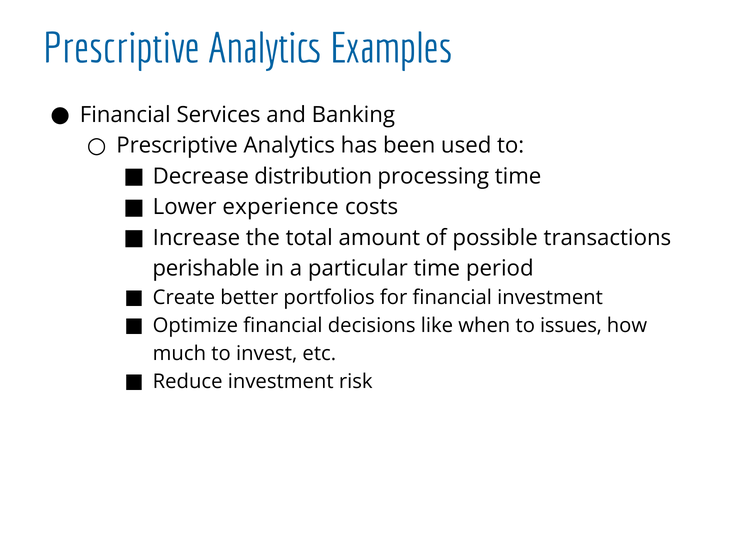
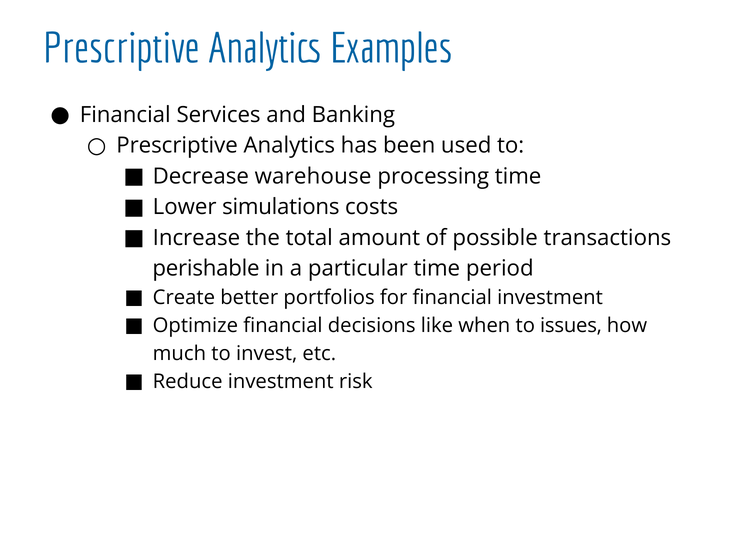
distribution: distribution -> warehouse (313, 176)
experience: experience -> simulations (281, 207)
